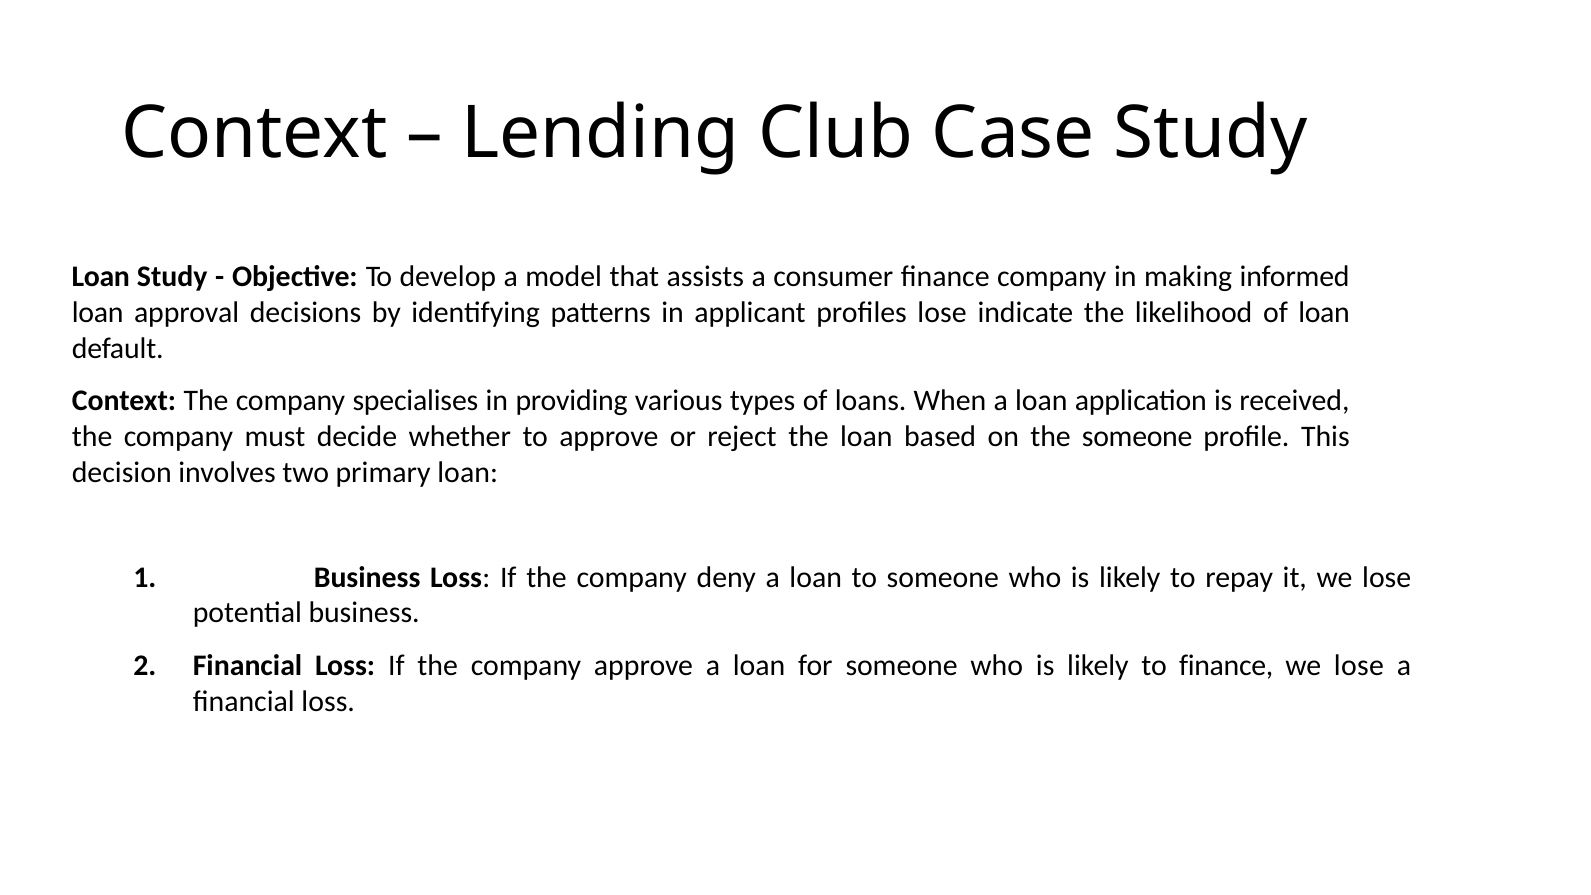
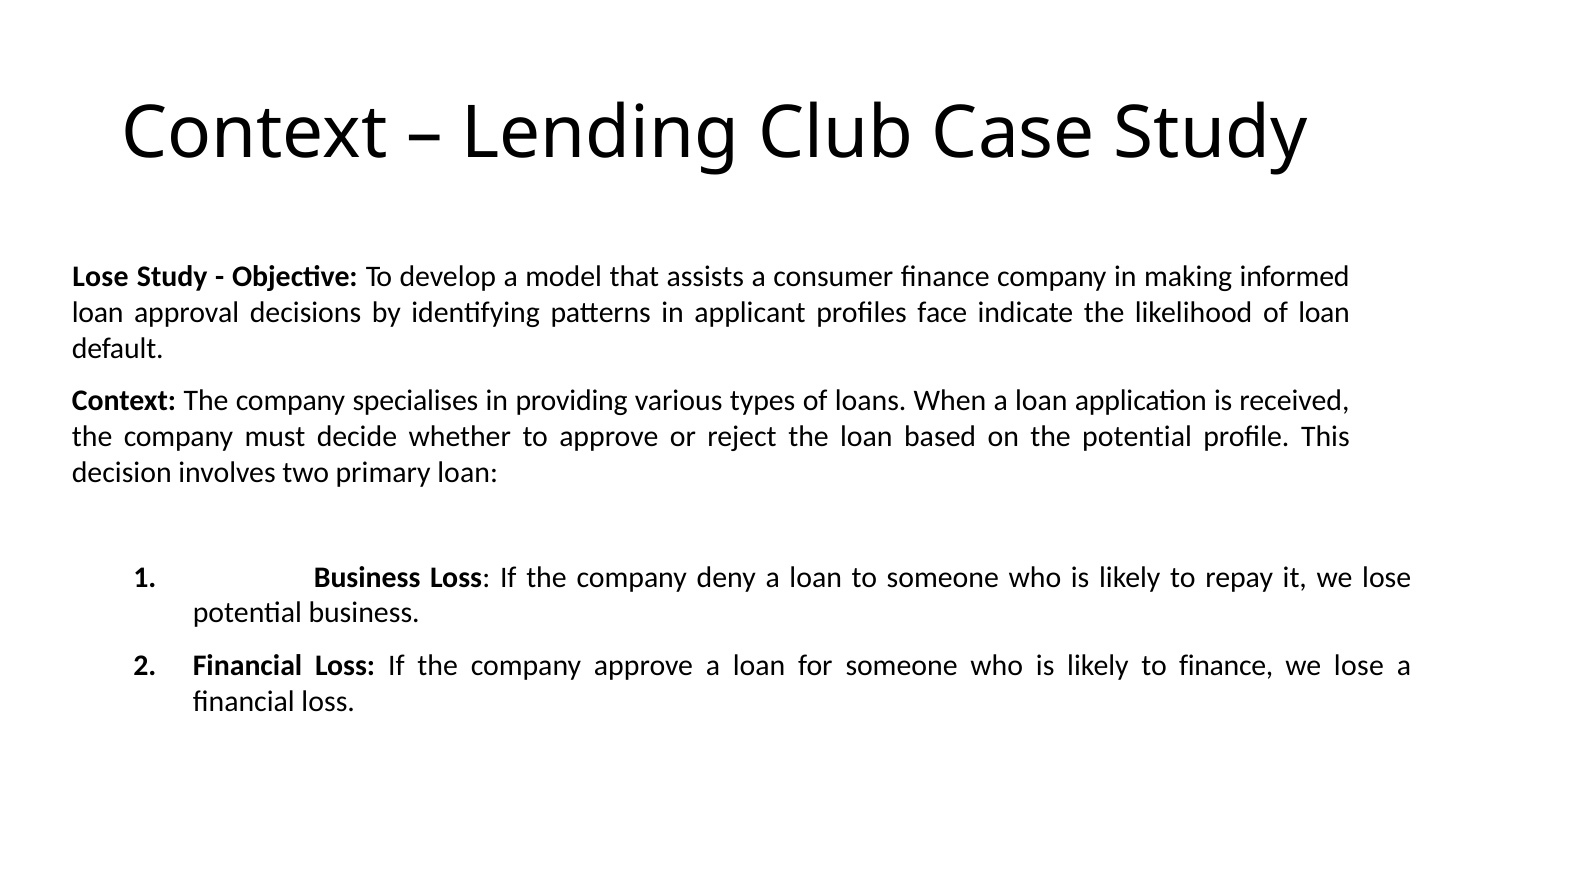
Loan: Loan -> Lose (100, 277)
profiles lose: lose -> face (942, 313)
the someone: someone -> potential (1137, 437)
